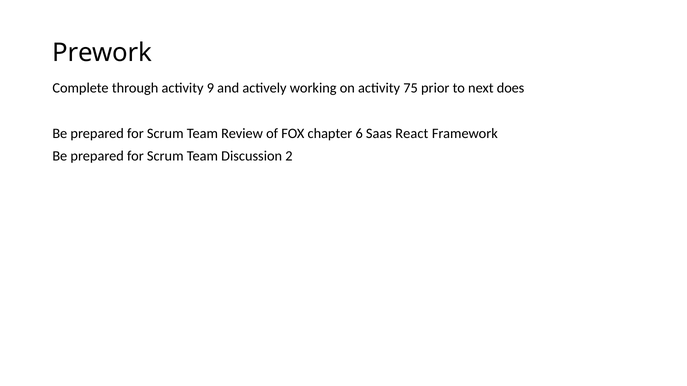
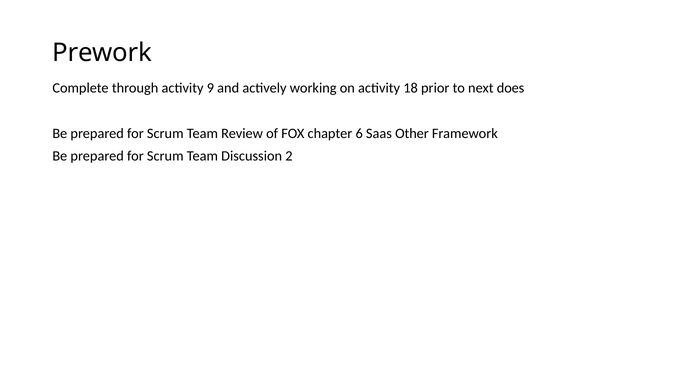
75: 75 -> 18 (411, 88)
React: React -> Other (412, 133)
